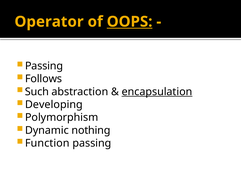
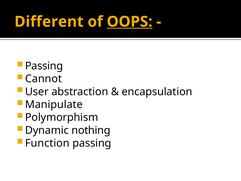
Operator: Operator -> Different (49, 22)
Follows: Follows -> Cannot (43, 79)
Such: Such -> User (37, 92)
encapsulation underline: present -> none (157, 92)
Developing: Developing -> Manipulate (54, 104)
